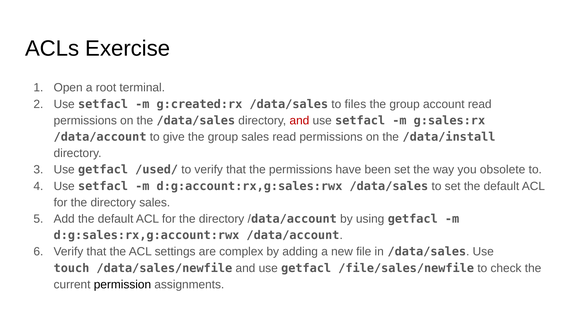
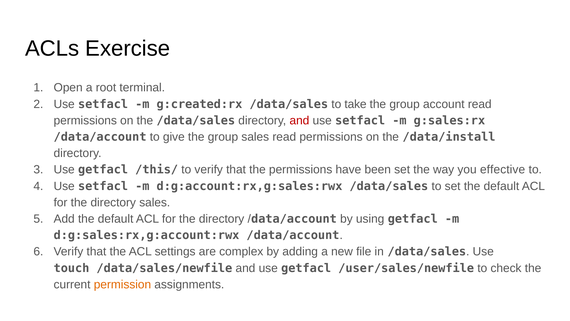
files: files -> take (356, 104)
/used/: /used/ -> /this/ (157, 170)
obsolete: obsolete -> effective (503, 170)
/file/sales/newfile: /file/sales/newfile -> /user/sales/newfile (406, 268)
permission colour: black -> orange (122, 284)
